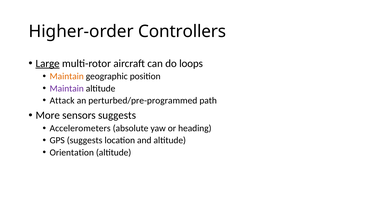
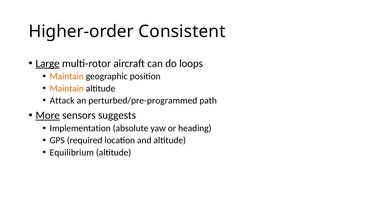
Controllers: Controllers -> Consistent (182, 32)
Maintain colour: purple -> orange (67, 88)
More underline: none -> present (48, 115)
Accelerometers: Accelerometers -> Implementation (80, 128)
GPS suggests: suggests -> required (85, 140)
Orientation: Orientation -> Equilibrium (72, 152)
